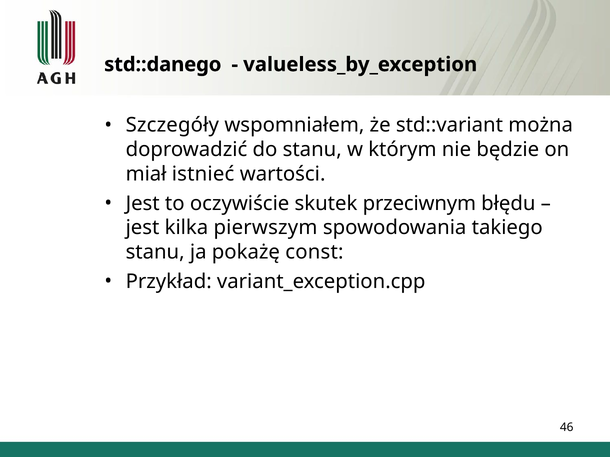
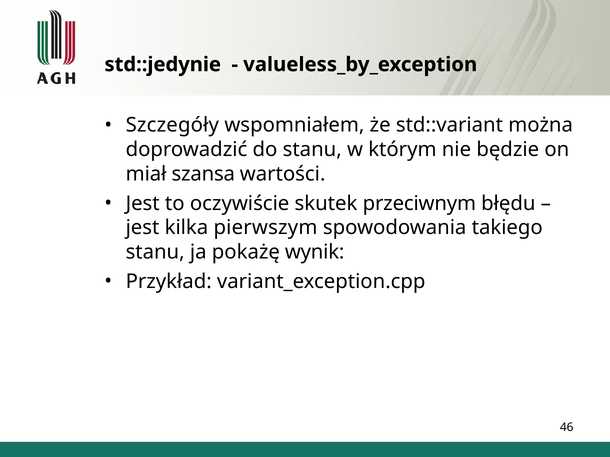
std::danego: std::danego -> std::jedynie (163, 65)
istnieć: istnieć -> szansa (203, 174)
const: const -> wynik (315, 252)
